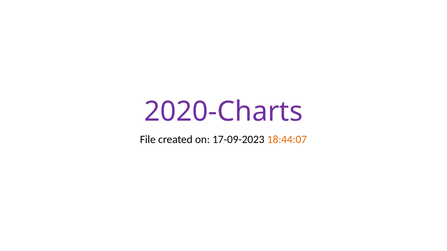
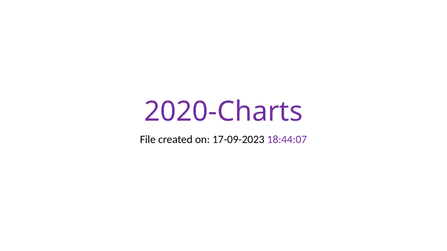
18:44:07 colour: orange -> purple (287, 140)
